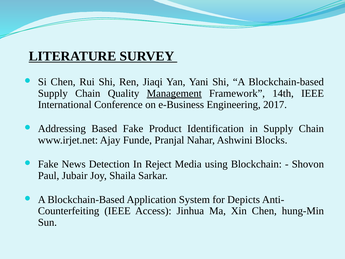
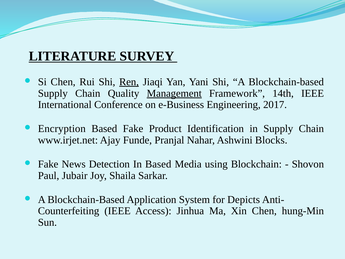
Ren underline: none -> present (129, 82)
Addressing: Addressing -> Encryption (62, 129)
In Reject: Reject -> Based (158, 164)
